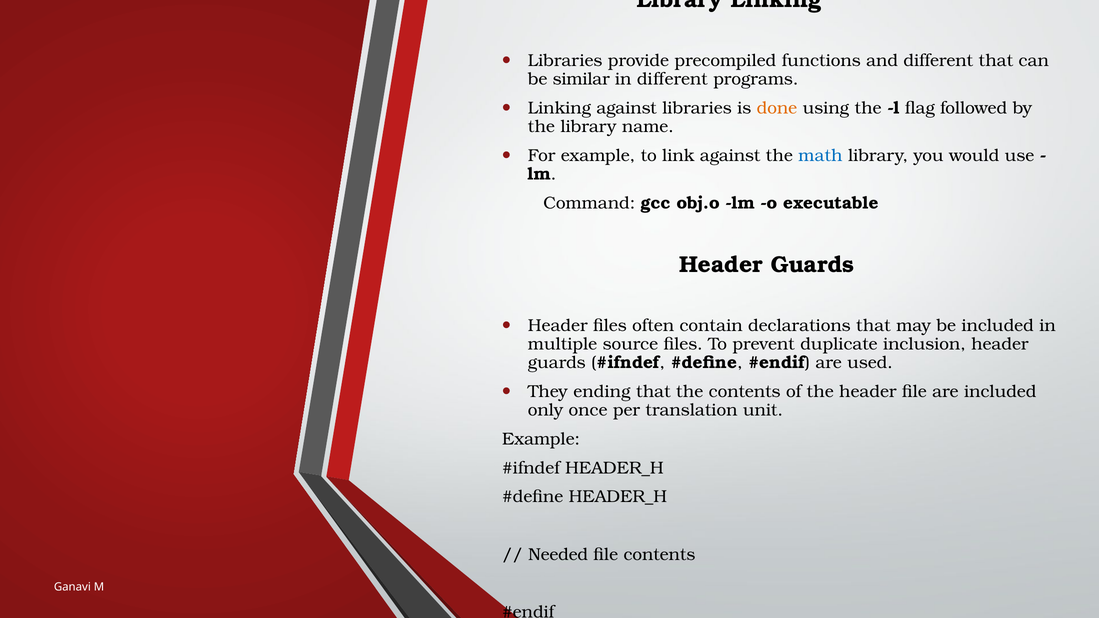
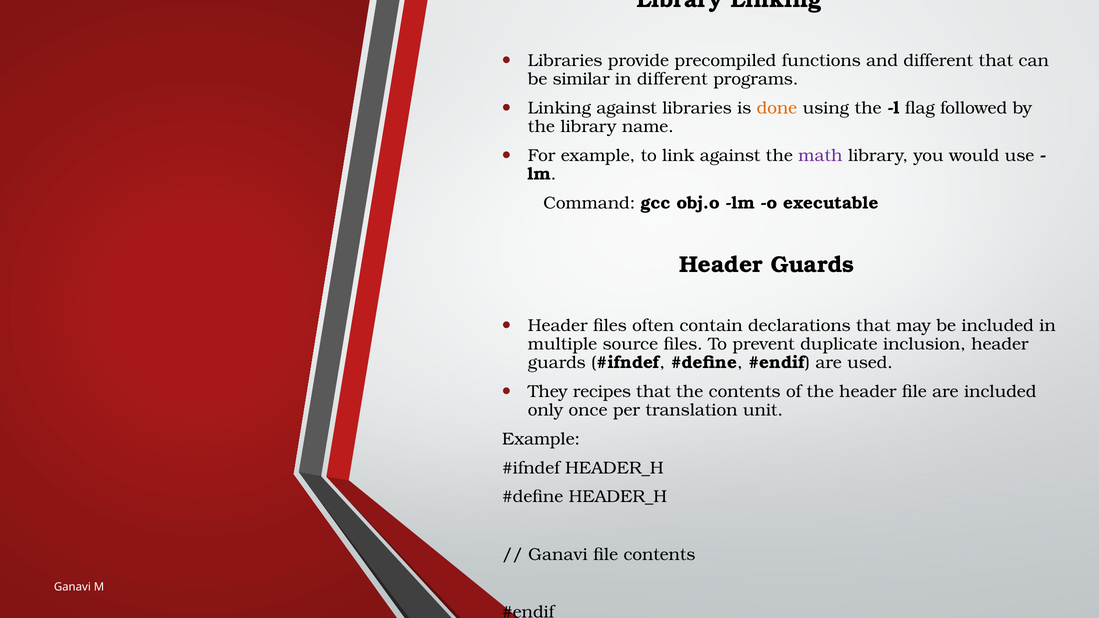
math colour: blue -> purple (820, 156)
ending: ending -> recipes (602, 392)
Needed: Needed -> Ganavi (558, 555)
